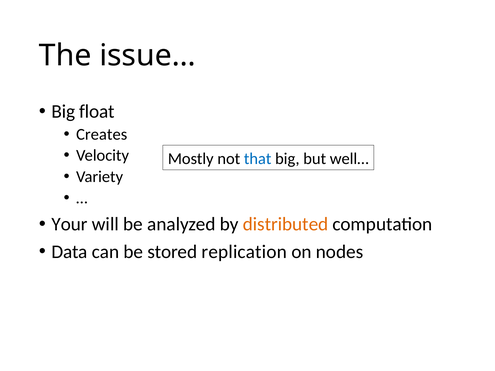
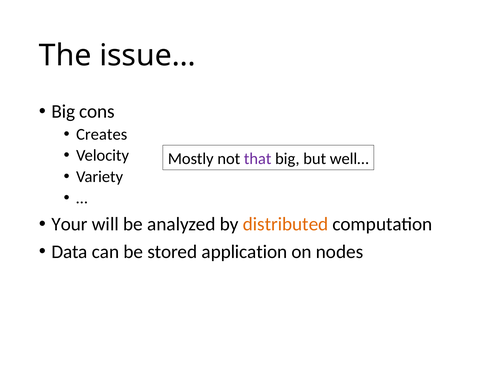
float: float -> cons (97, 112)
that colour: blue -> purple (258, 159)
replication: replication -> application (244, 252)
